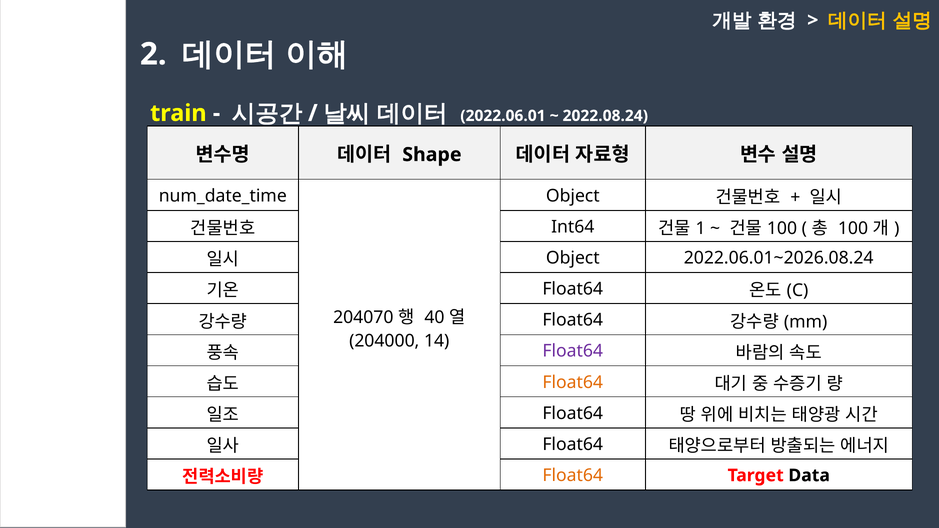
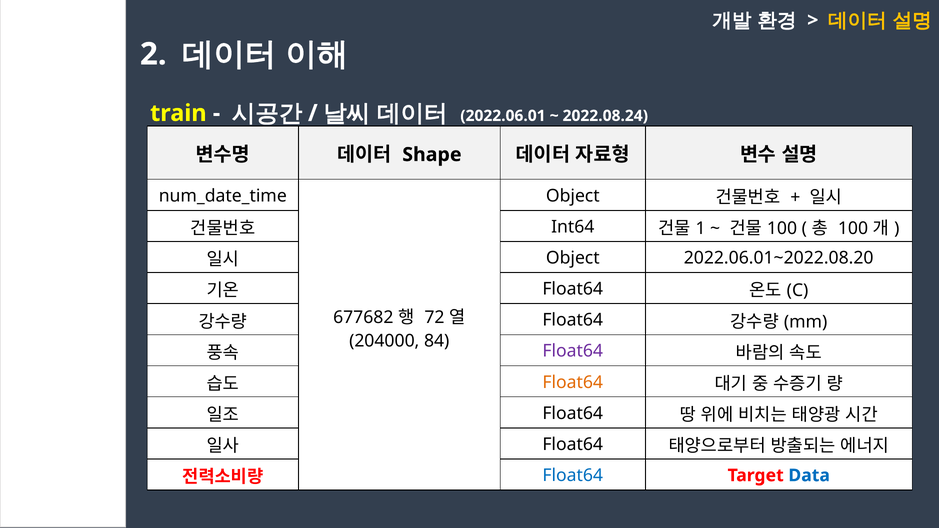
2022.06.01~2026.08.24: 2022.06.01~2026.08.24 -> 2022.06.01~2022.08.20 (779, 258)
204070: 204070 -> 677682 (363, 317)
40: 40 -> 72 (434, 317)
14: 14 -> 84 (437, 341)
Float64 colour: orange -> blue (573, 476)
Data colour: black -> blue (809, 476)
